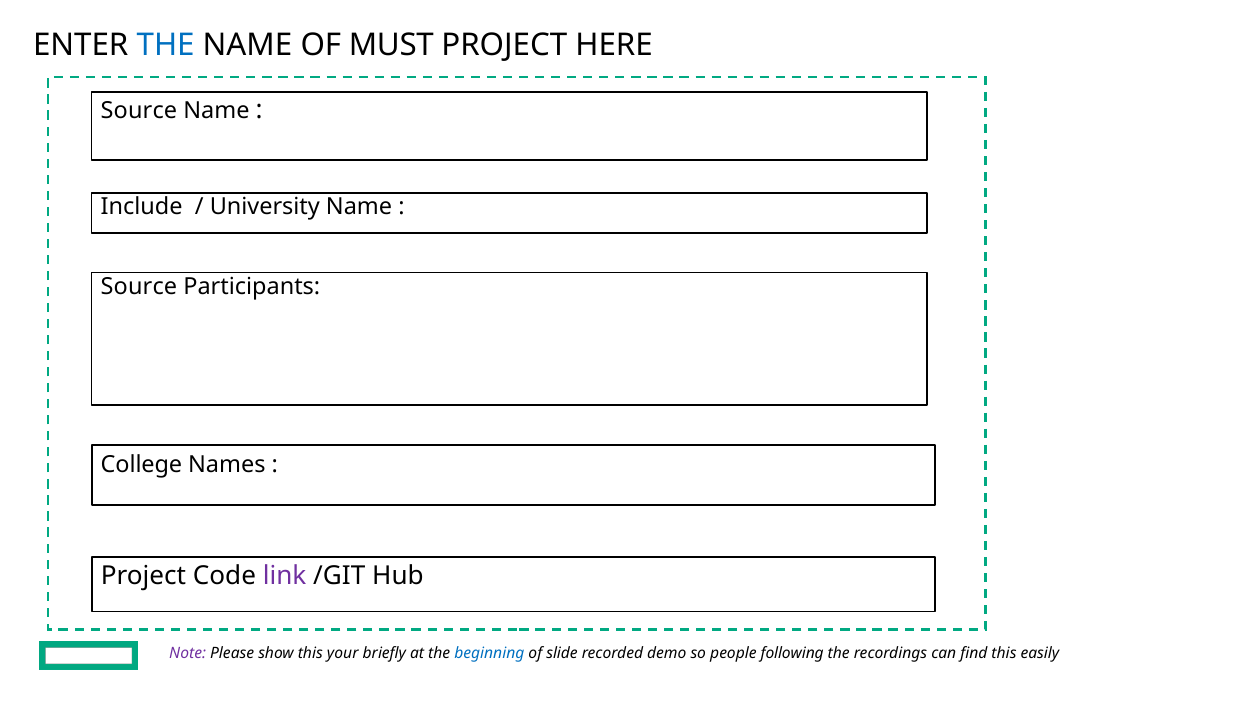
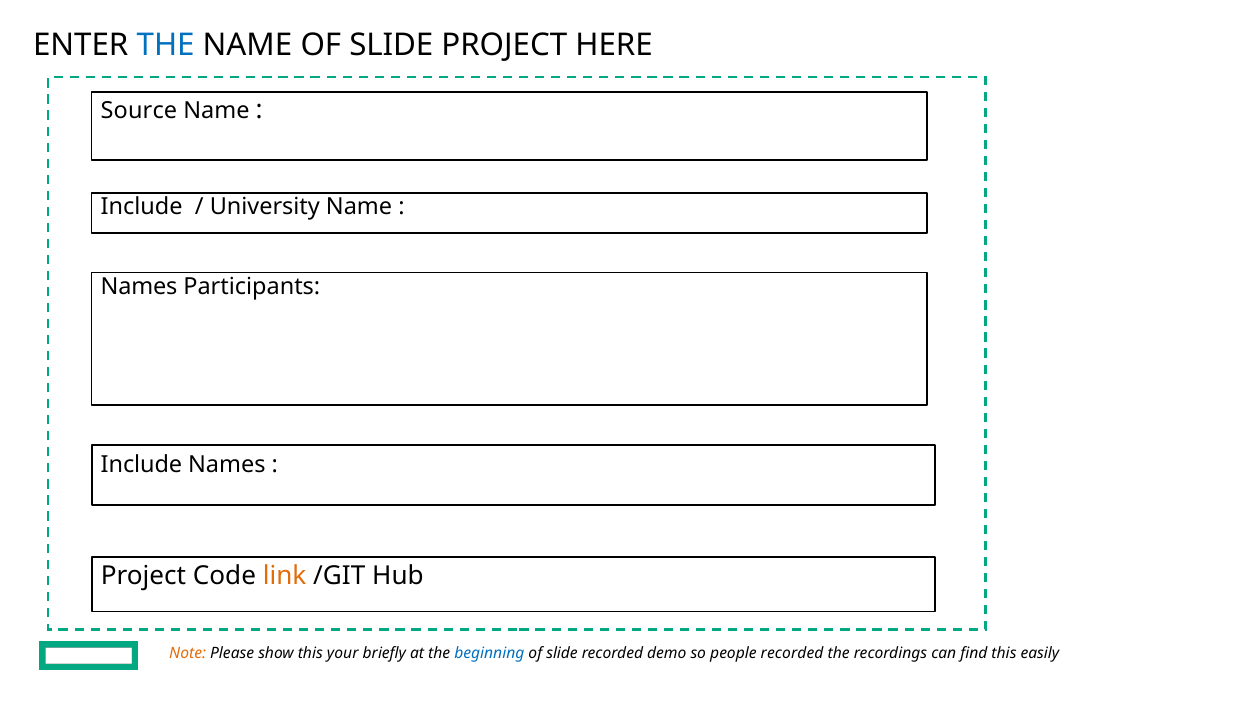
NAME OF MUST: MUST -> SLIDE (391, 46)
Source: Source -> Names (139, 287)
College: College -> Include (141, 465)
link colour: purple -> orange (285, 576)
Note colour: purple -> orange (188, 653)
people following: following -> recorded (792, 653)
